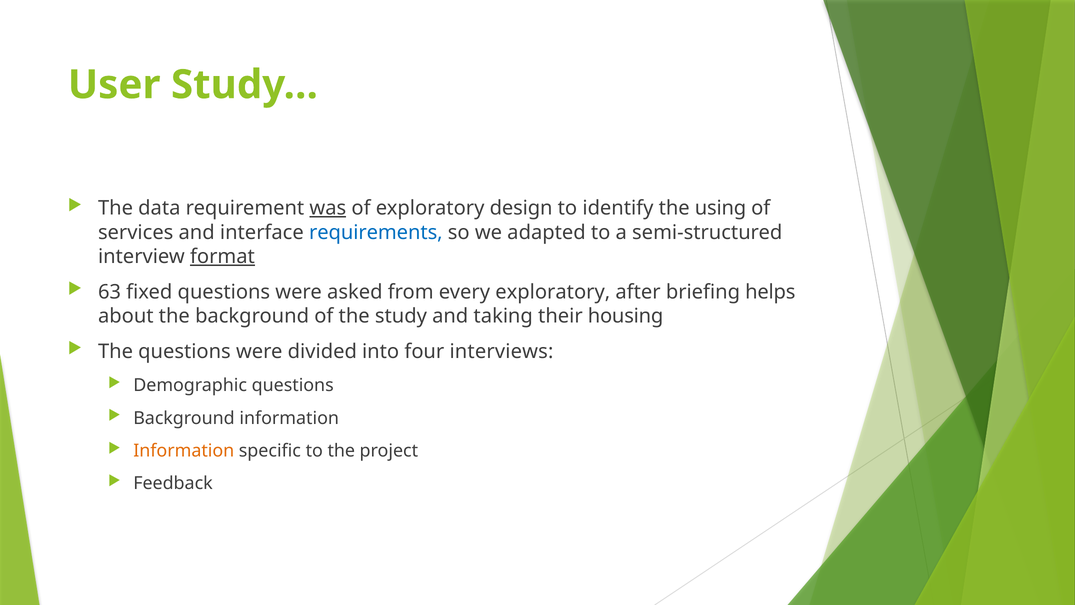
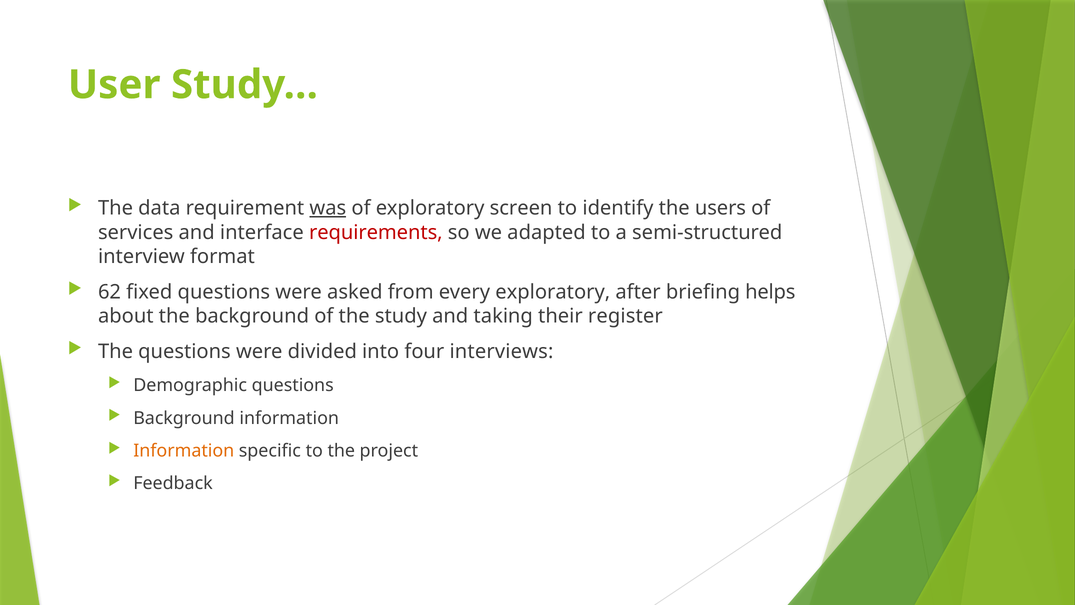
design: design -> screen (521, 208)
using: using -> users (720, 208)
requirements colour: blue -> red (376, 232)
format underline: present -> none (222, 256)
63: 63 -> 62 (110, 292)
housing: housing -> register (625, 316)
